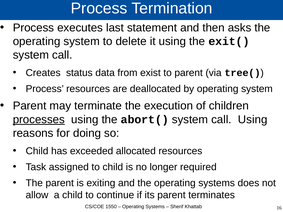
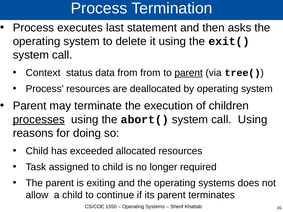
Creates: Creates -> Context (43, 73)
from exist: exist -> from (150, 73)
parent underline: none -> present (189, 73)
